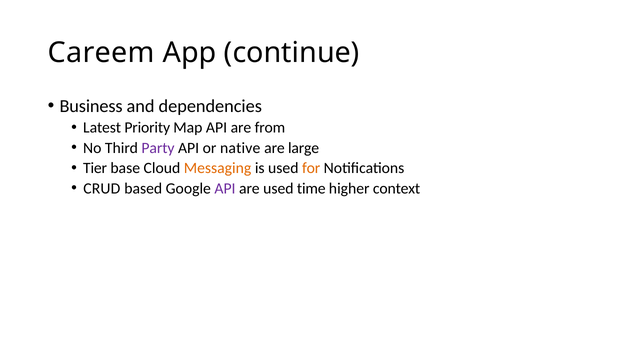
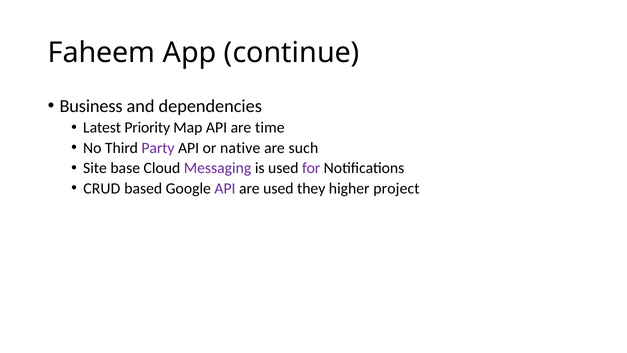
Careem: Careem -> Faheem (102, 53)
from: from -> time (270, 128)
large: large -> such (303, 148)
Tier: Tier -> Site (95, 168)
Messaging colour: orange -> purple (218, 168)
for colour: orange -> purple (311, 168)
time: time -> they (311, 188)
context: context -> project (396, 188)
